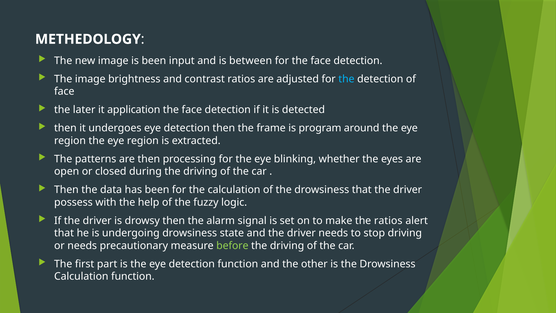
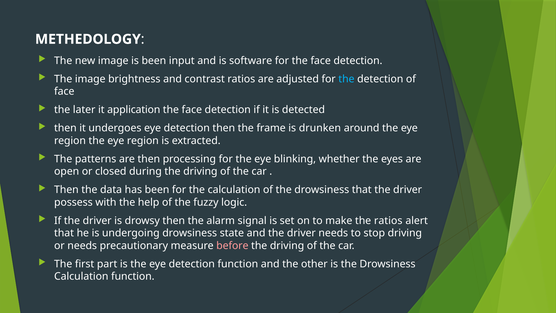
between: between -> software (251, 61)
program: program -> drunken (320, 128)
before colour: light green -> pink (232, 245)
